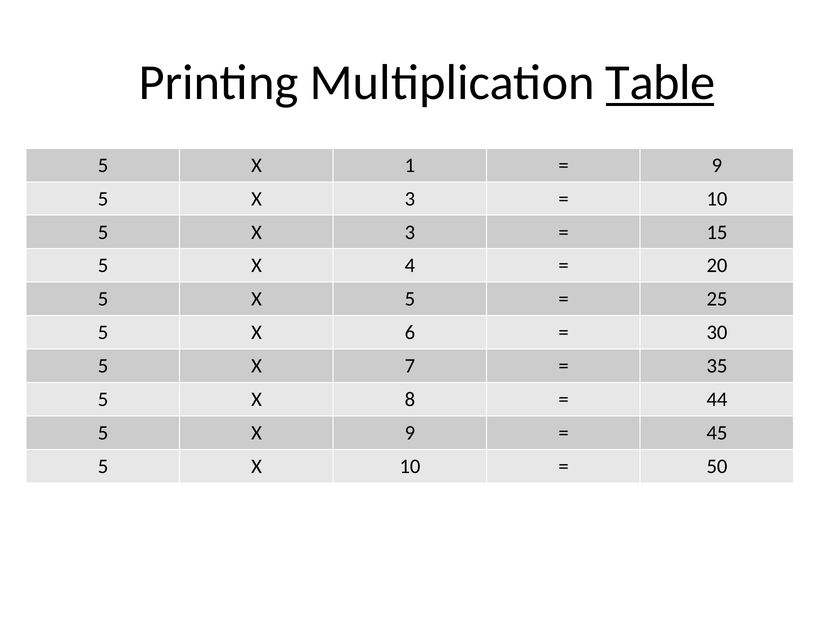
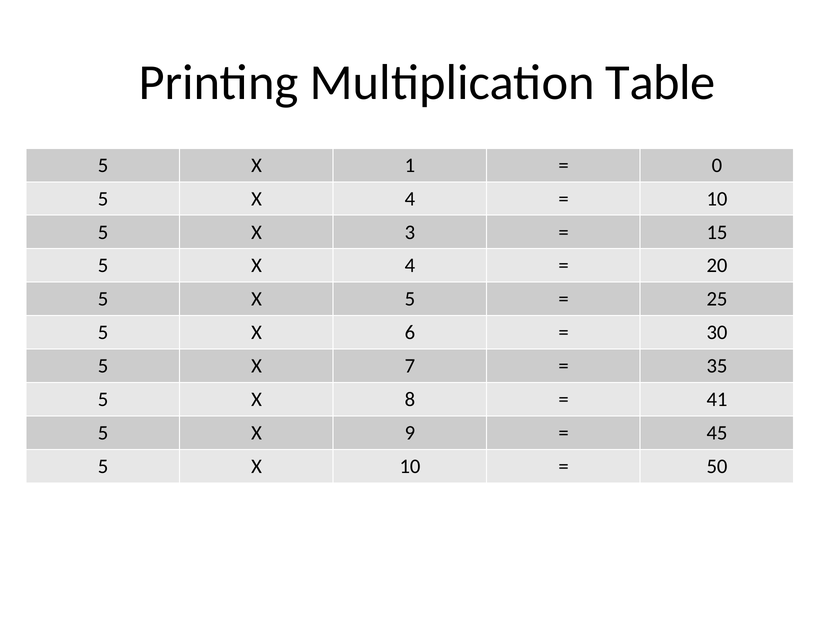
Table underline: present -> none (660, 83)
9: 9 -> 0 (717, 165)
3: 3 -> 4 (410, 199)
44: 44 -> 41 (717, 400)
